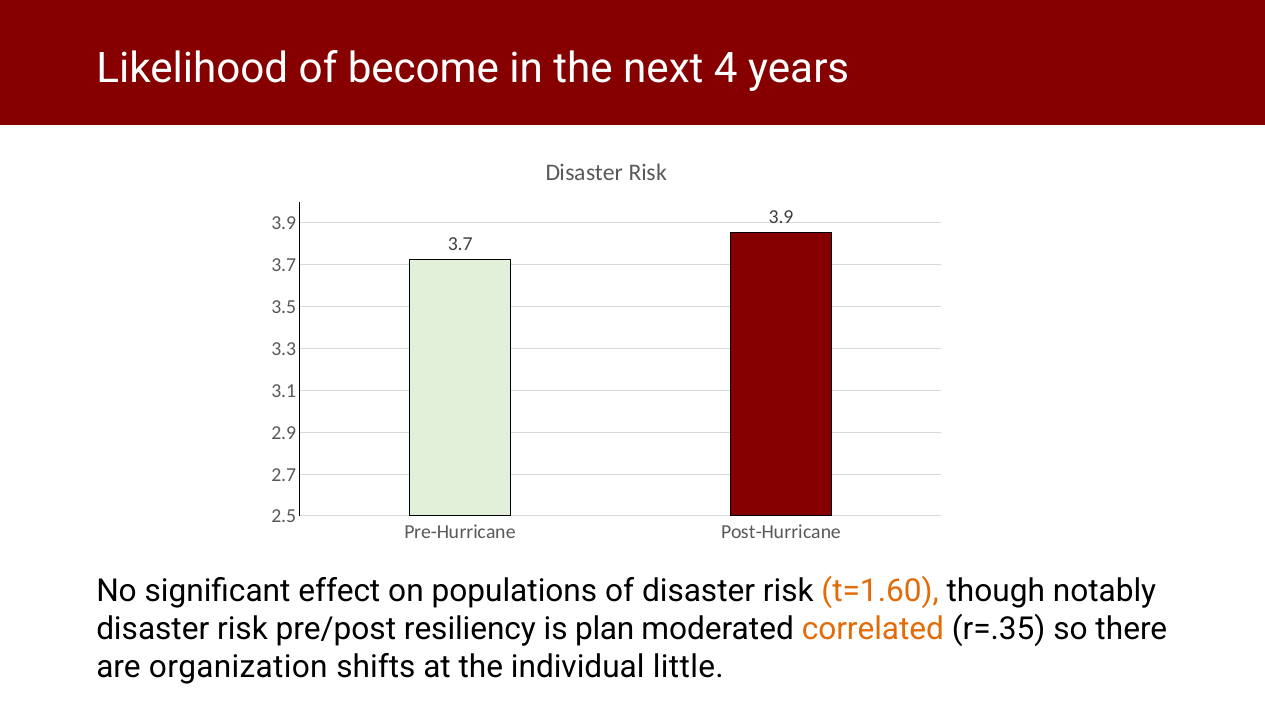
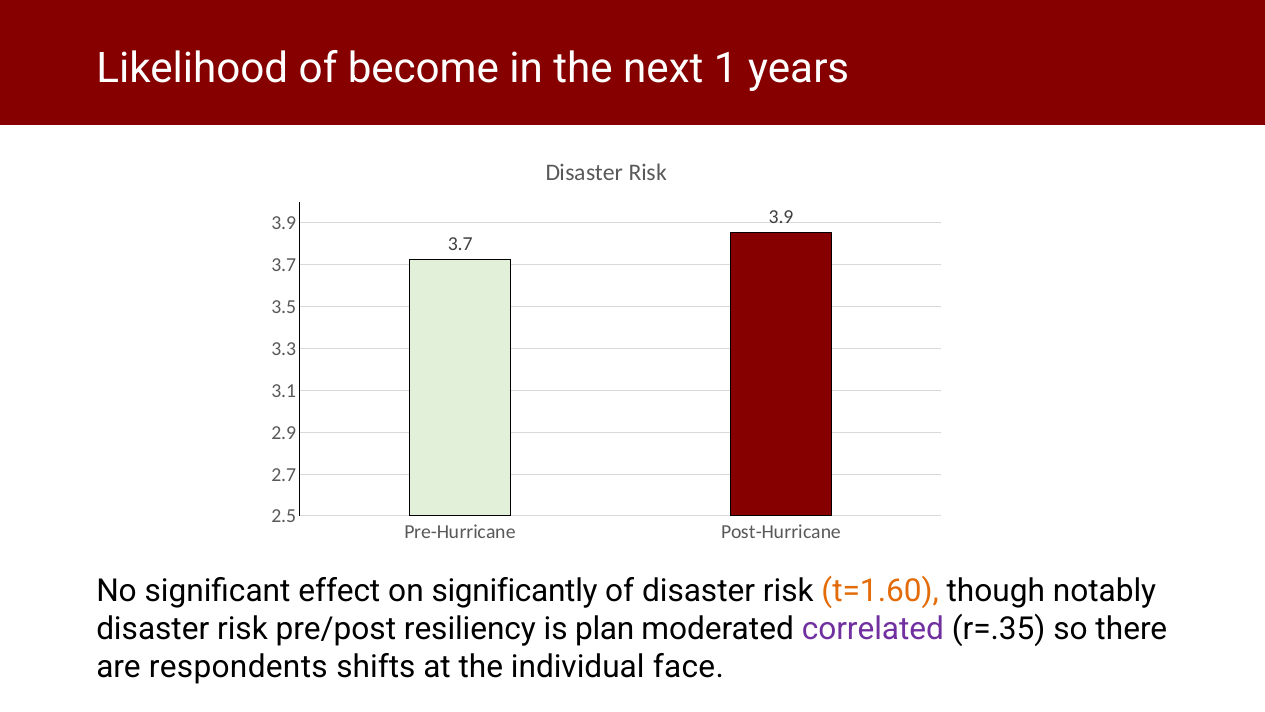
4: 4 -> 1 (726, 68)
populations: populations -> significantly (515, 590)
correlated colour: orange -> purple (873, 628)
organization: organization -> respondents (238, 666)
little: little -> face (688, 666)
